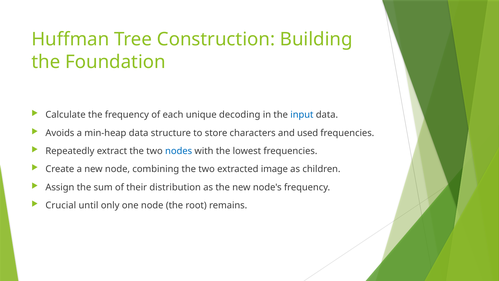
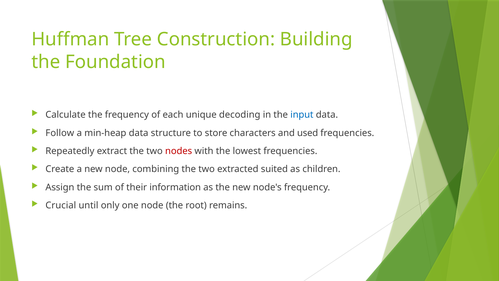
Avoids: Avoids -> Follow (60, 133)
nodes colour: blue -> red (179, 151)
image: image -> suited (274, 169)
distribution: distribution -> information (175, 187)
